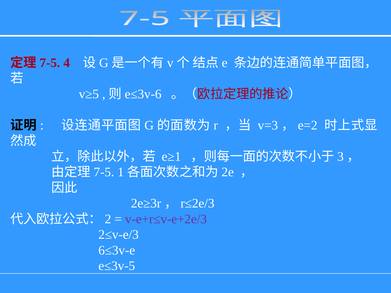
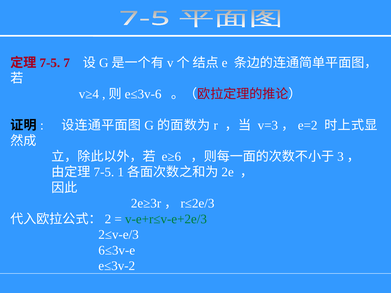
4: 4 -> 7 (67, 63)
v≥5: v≥5 -> v≥4 (89, 94)
e≥1: e≥1 -> e≥6 (171, 157)
v-e+r≤v-e+2e/3 colour: purple -> green (166, 219)
e≤3v-5: e≤3v-5 -> e≤3v-2 (117, 266)
